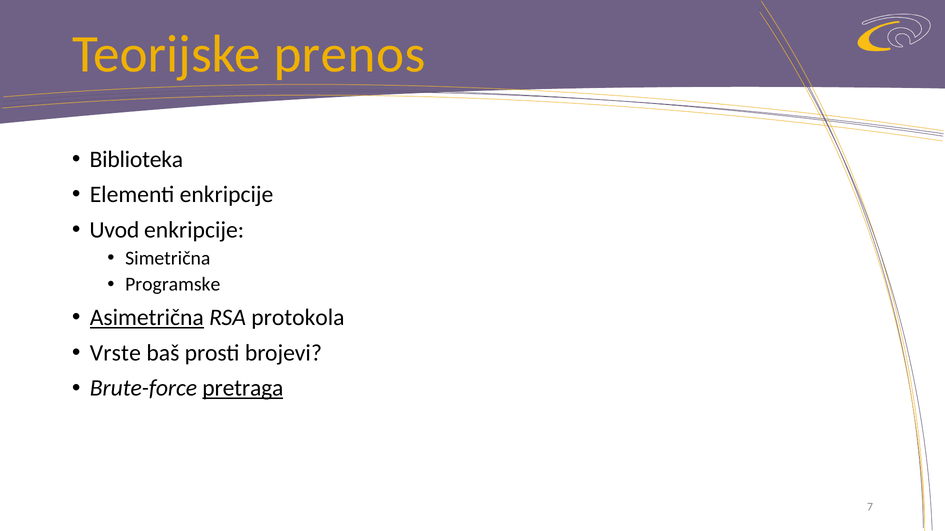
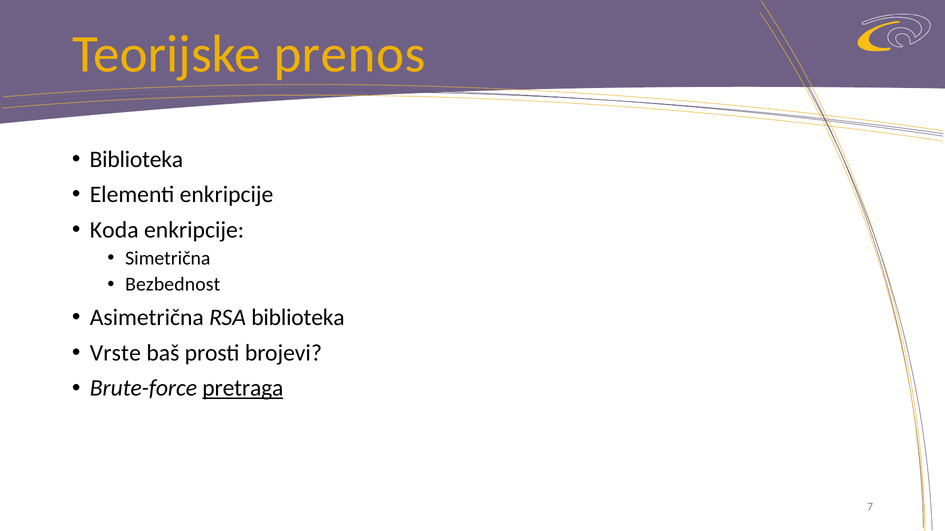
Uvod: Uvod -> Koda (114, 230)
Programske: Programske -> Bezbednost (173, 285)
Asimetrična underline: present -> none (147, 318)
RSA protokola: protokola -> biblioteka (298, 318)
